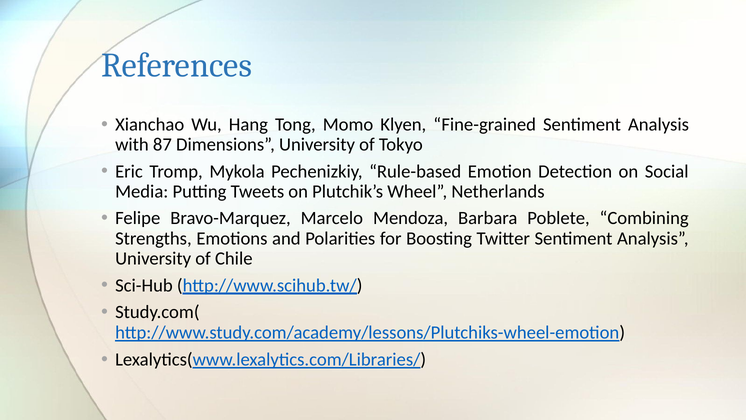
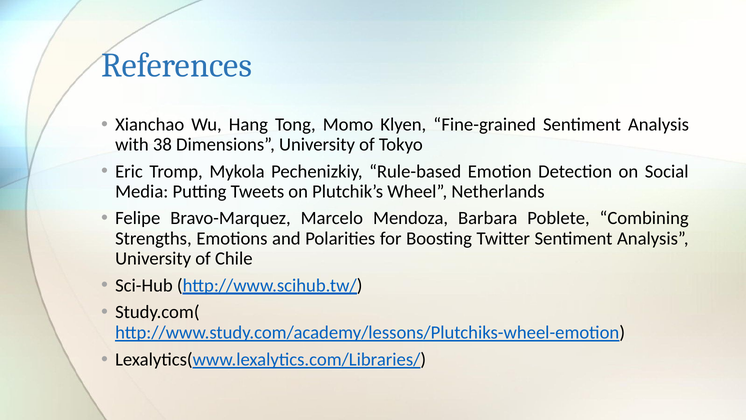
87: 87 -> 38 (162, 145)
